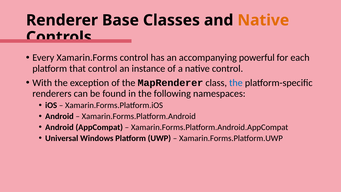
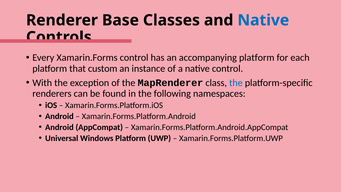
Native colour: orange -> blue (263, 20)
accompanying powerful: powerful -> platform (257, 58)
that control: control -> custom (103, 68)
